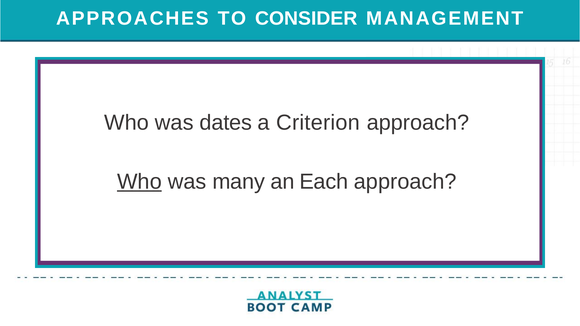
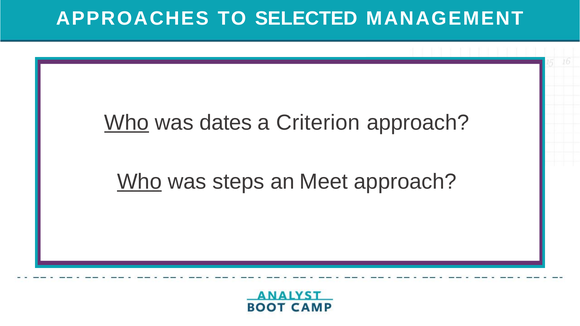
CONSIDER: CONSIDER -> SELECTED (306, 18)
Who underline: none -> present (127, 123)
many: many -> steps (239, 182)
Each: Each -> Meet (324, 182)
